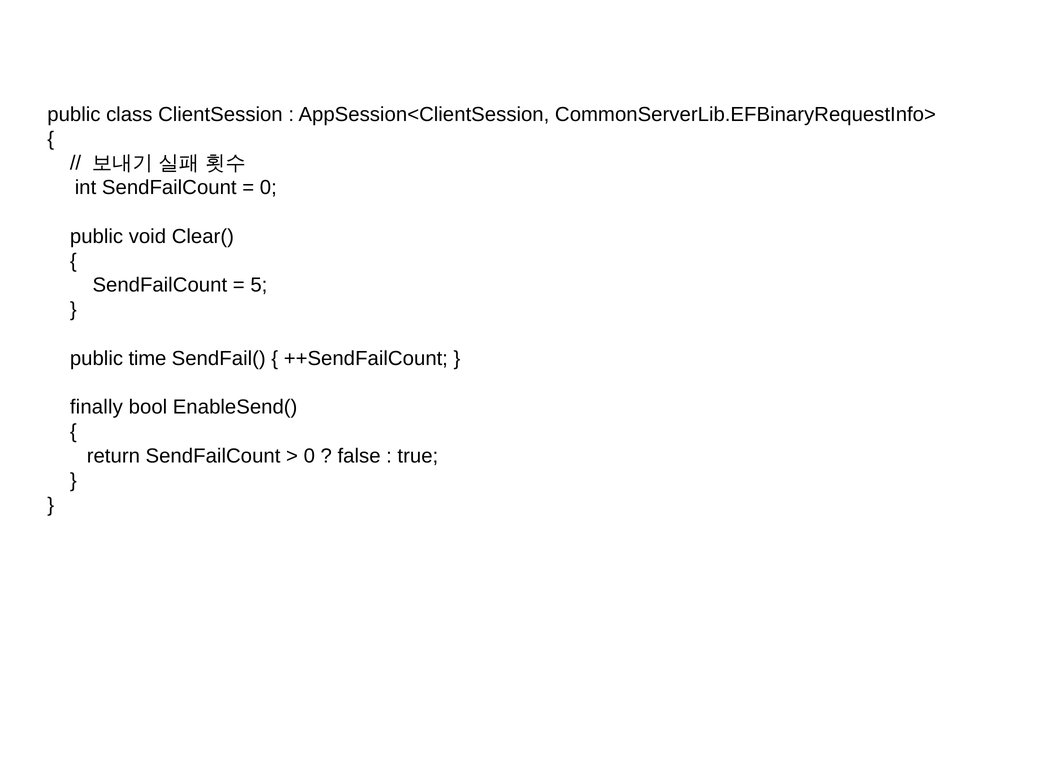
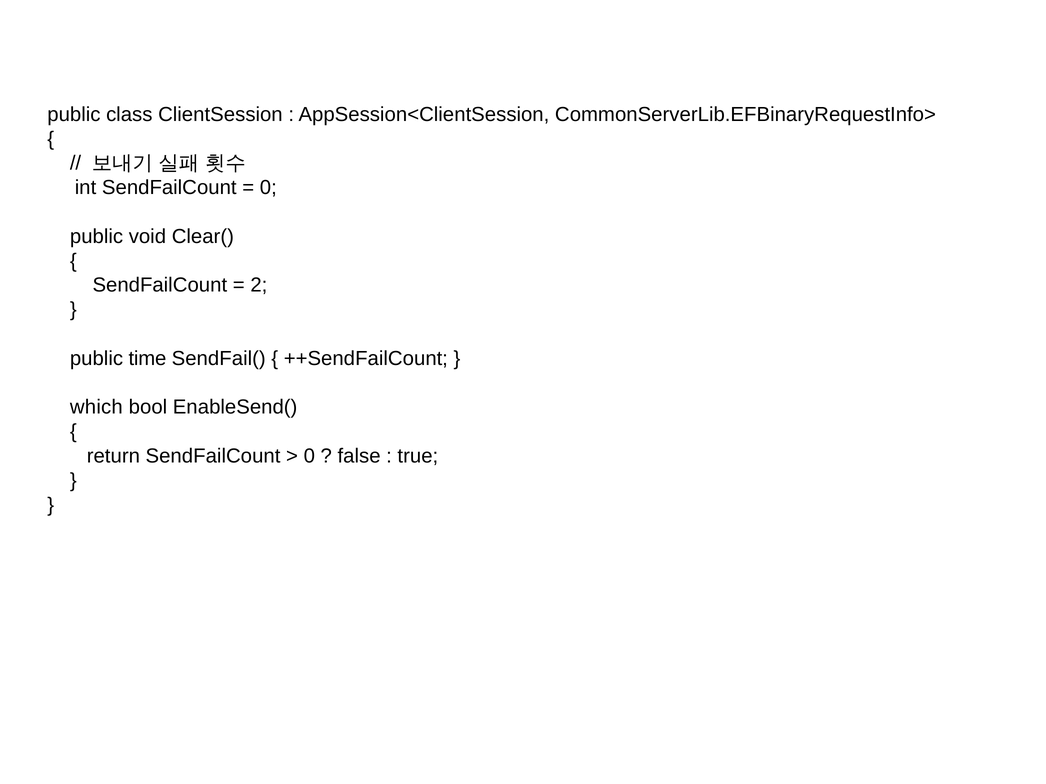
5: 5 -> 2 (259, 285)
finally: finally -> which (96, 408)
